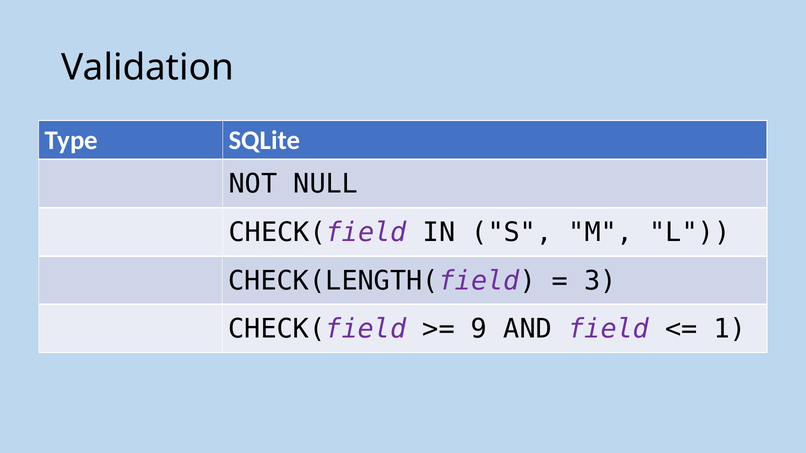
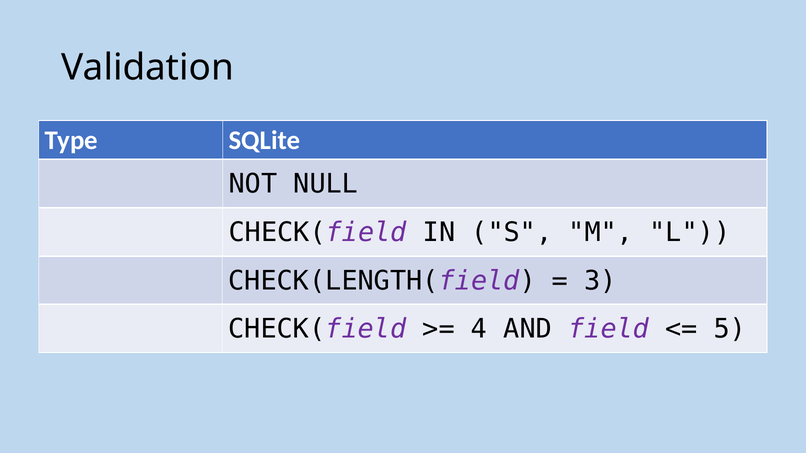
9: 9 -> 4 (479, 329)
1: 1 -> 5 (730, 329)
